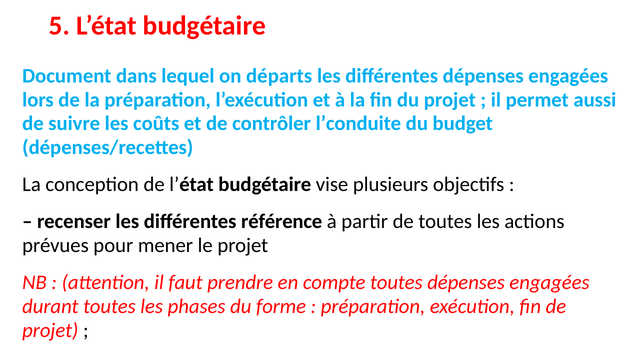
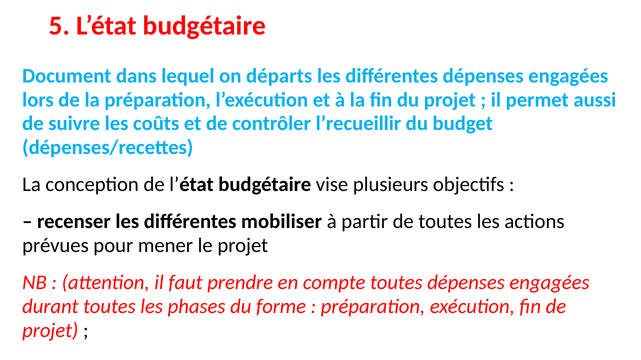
l’conduite: l’conduite -> l’recueillir (358, 124)
référence: référence -> mobiliser (282, 222)
